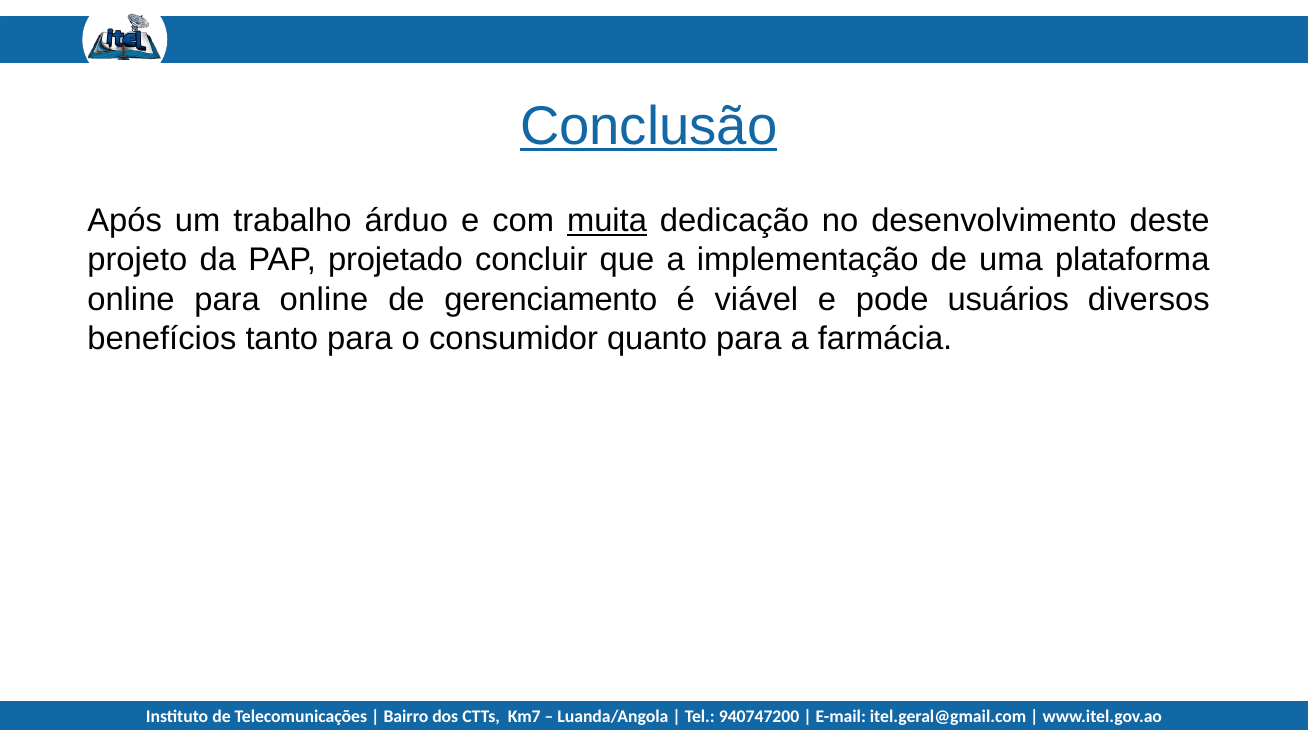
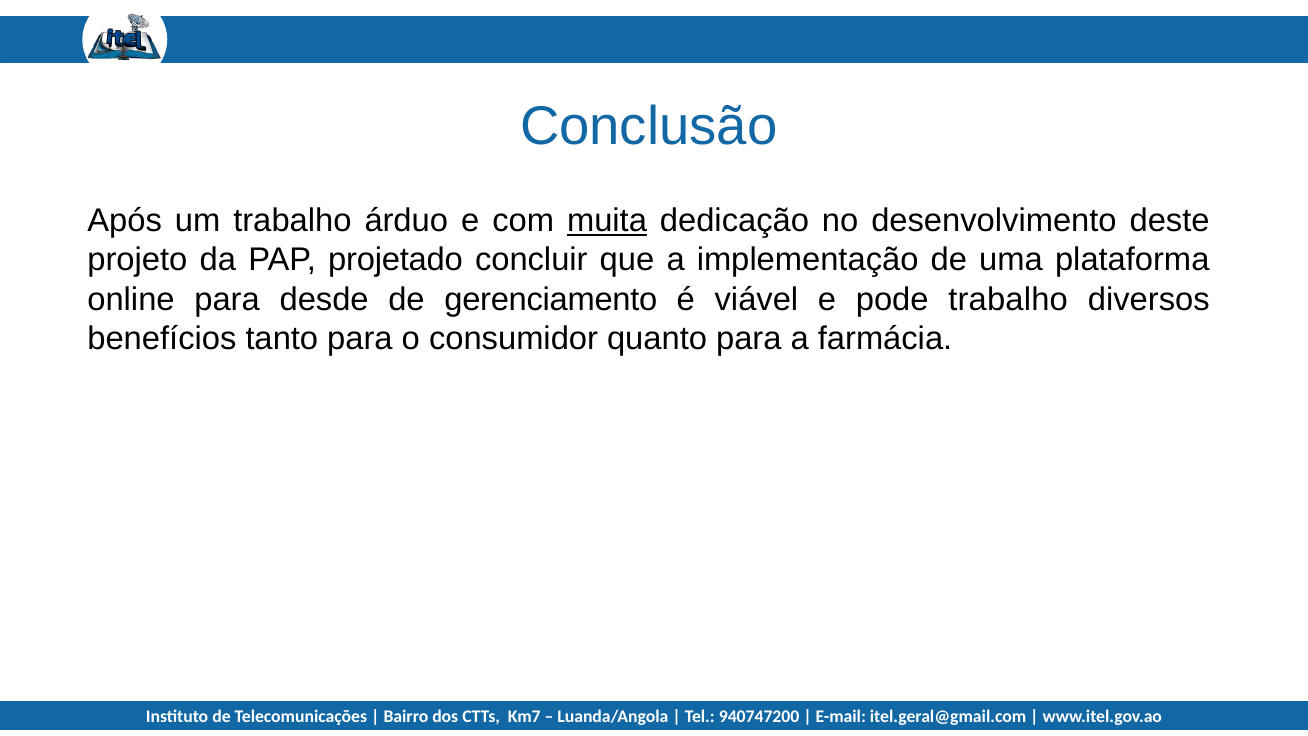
Conclusão underline: present -> none (649, 126)
para online: online -> desde (324, 299)
pode usuários: usuários -> trabalho (1008, 299)
